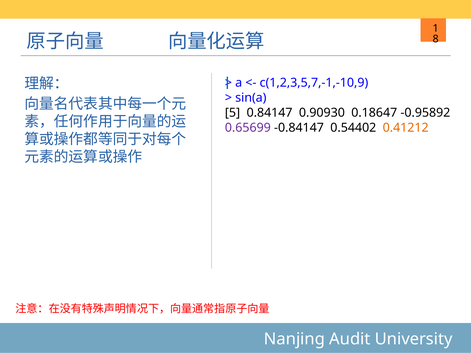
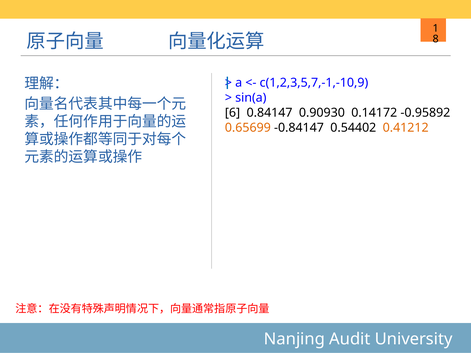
5: 5 -> 6 (233, 113)
0.18647: 0.18647 -> 0.14172 (374, 113)
0.65699 colour: purple -> orange (248, 128)
